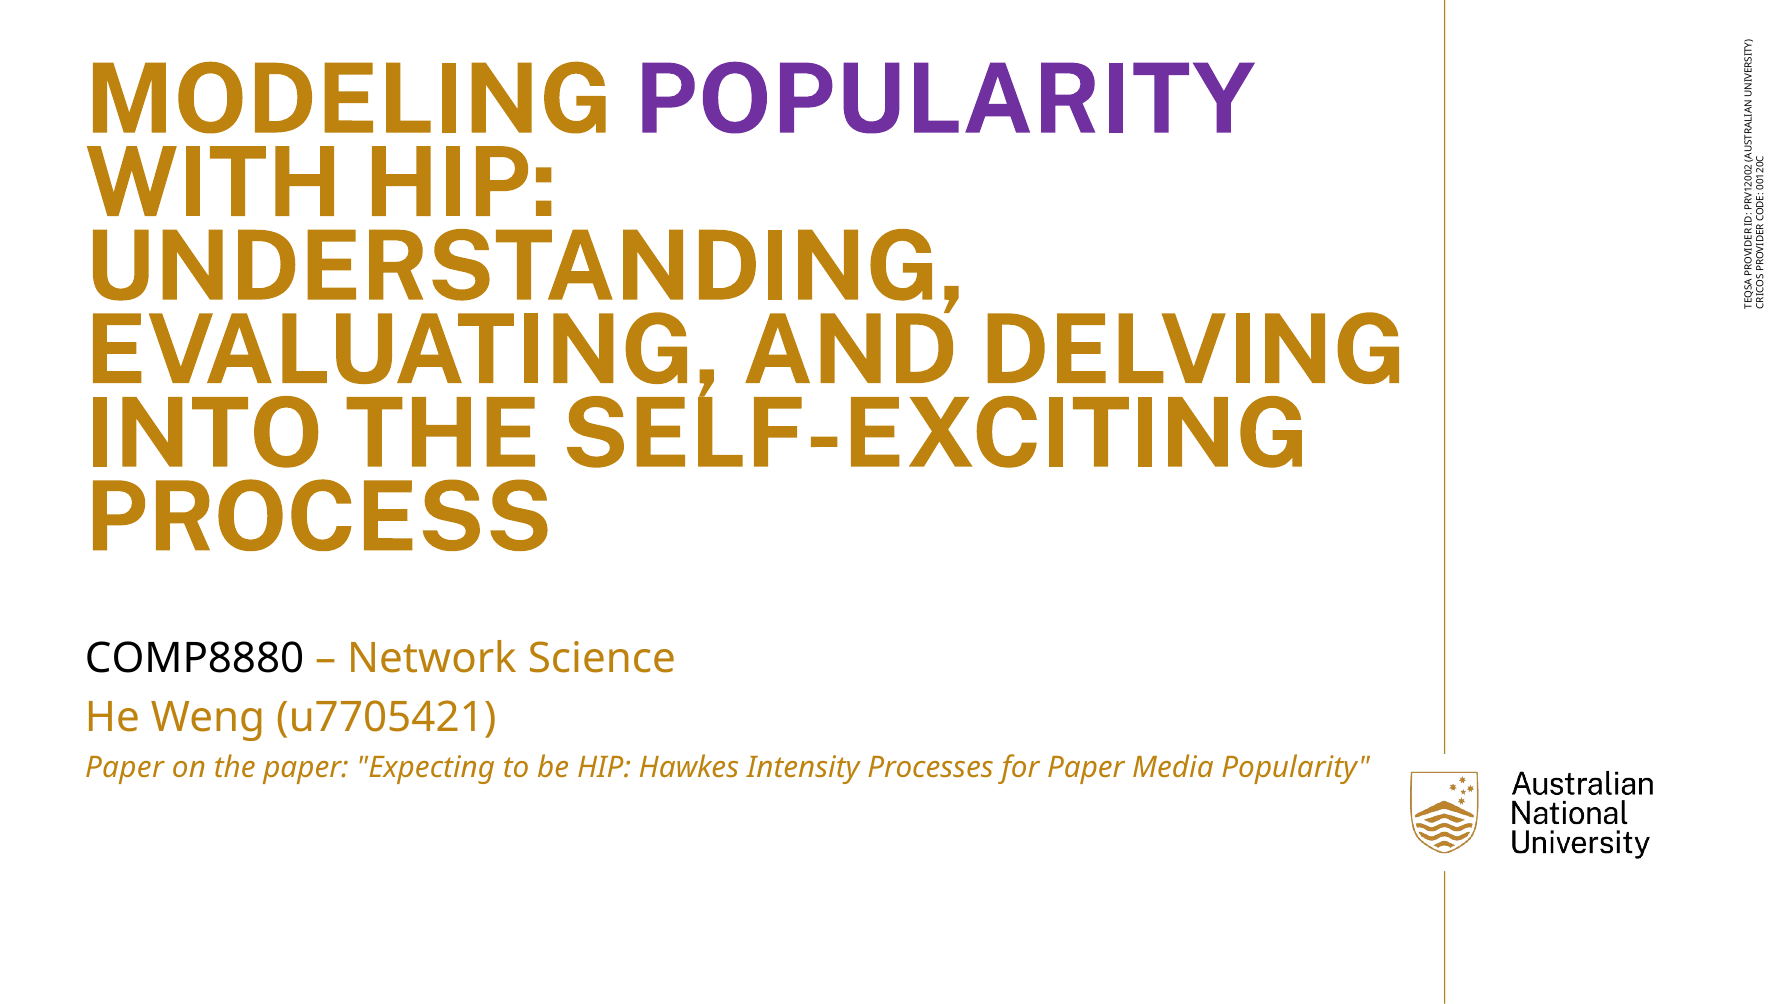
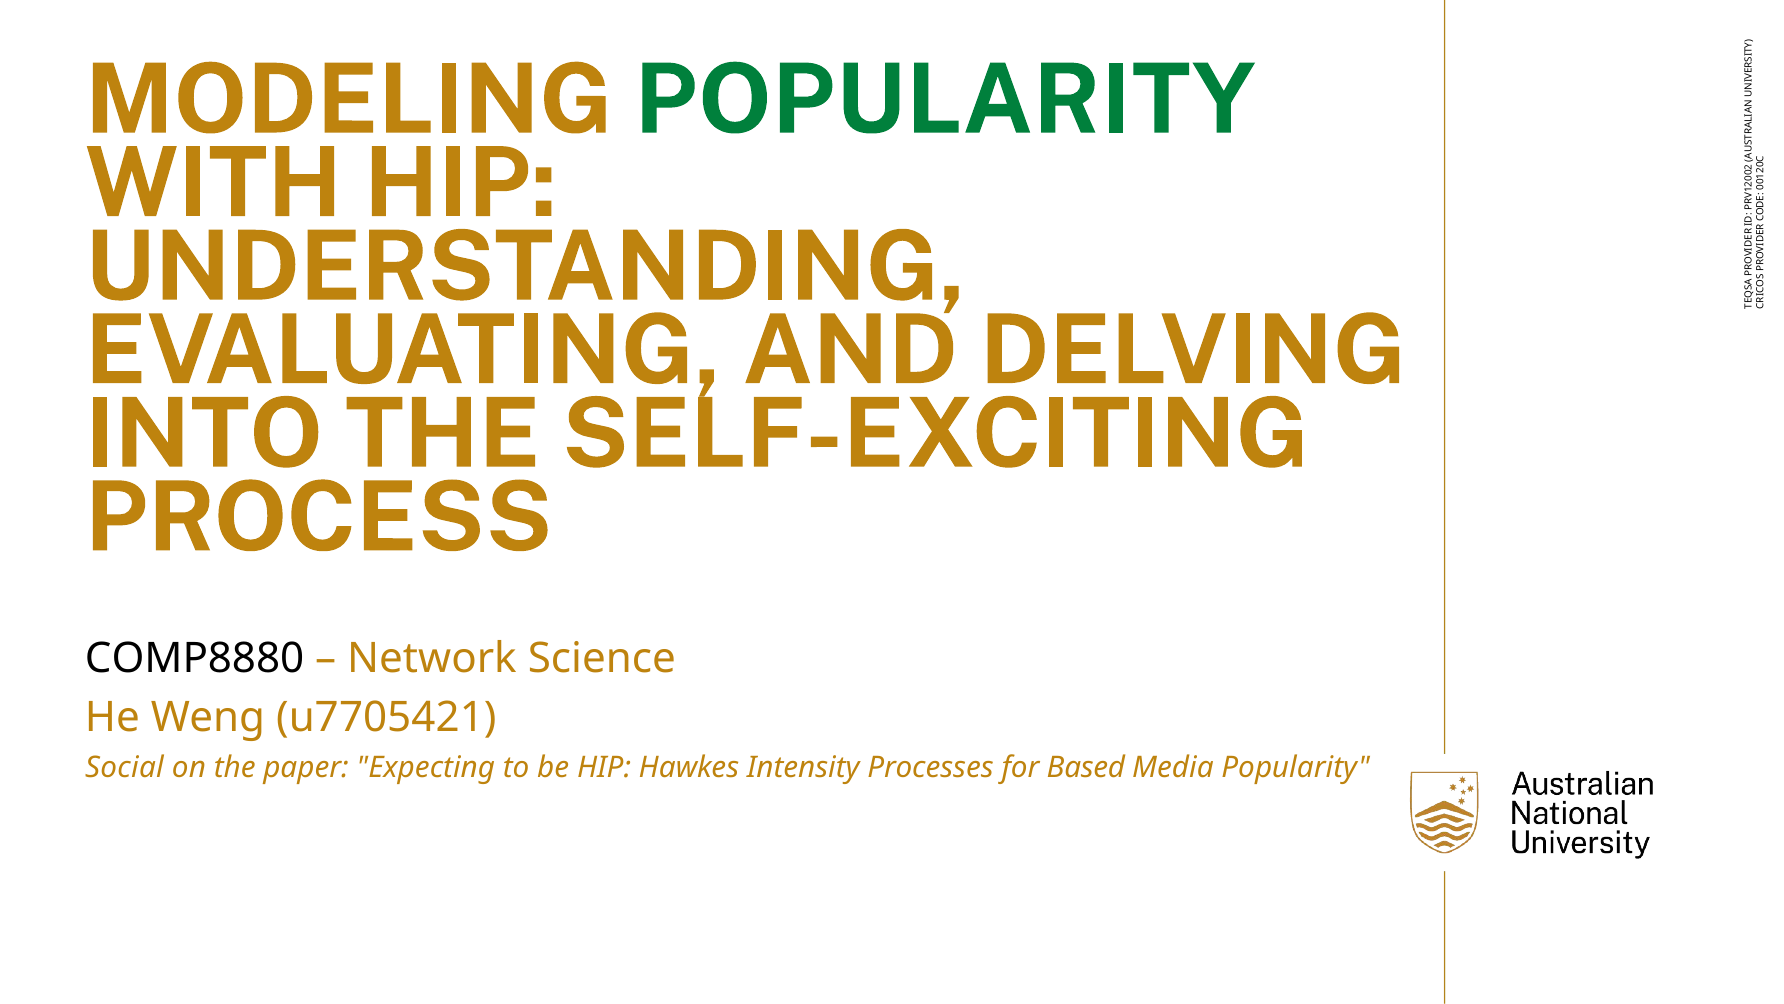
POPULARITY colour: purple -> green (945, 101)
Paper: Paper -> Social (124, 768)
for Paper: Paper -> Based (1086, 768)
